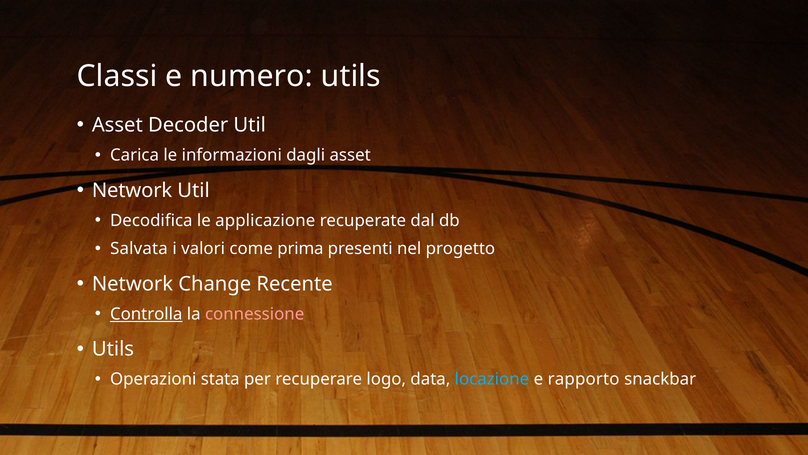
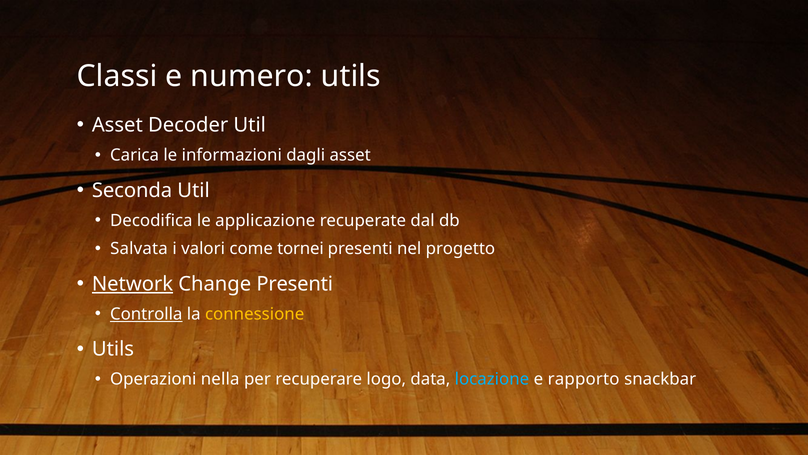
Network: Network -> Seconda (132, 190)
prima: prima -> tornei (300, 249)
Network underline: none -> present (132, 284)
Change Recente: Recente -> Presenti (295, 284)
connessione colour: pink -> yellow (255, 314)
stata: stata -> nella (220, 379)
